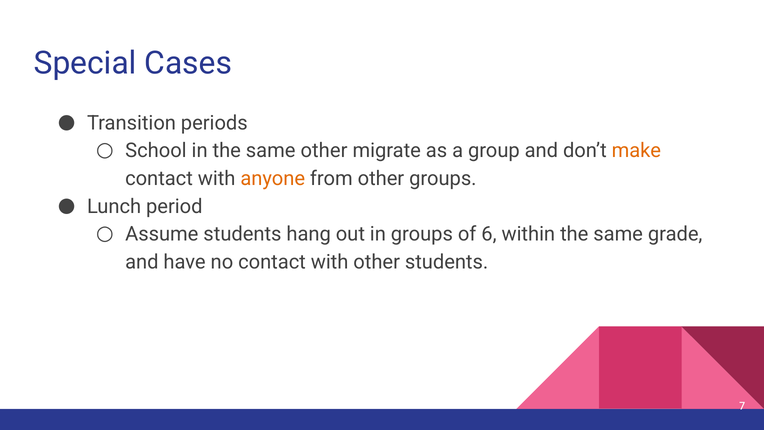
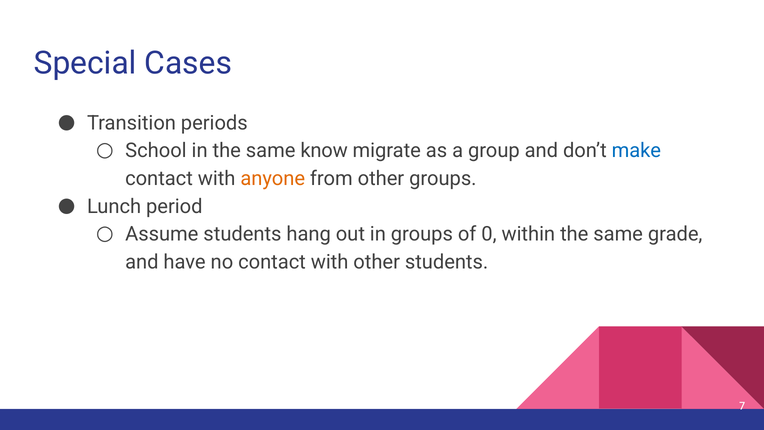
same other: other -> know (324, 151)
make colour: orange -> blue (636, 151)
6: 6 -> 0 (489, 234)
